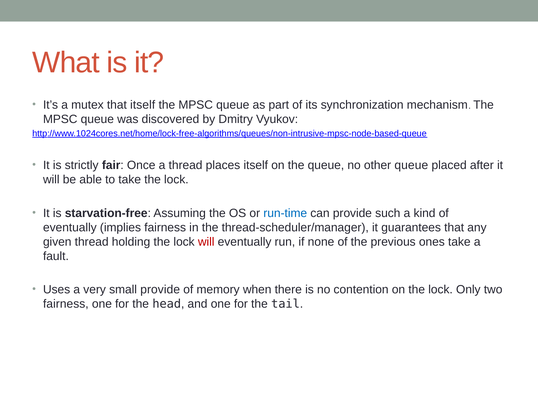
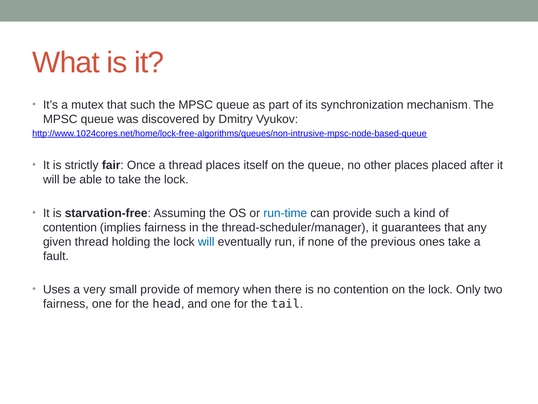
that itself: itself -> such (143, 105)
other queue: queue -> places (411, 165)
eventually: eventually -> contention (70, 227)
will colour: red -> blue (206, 242)
